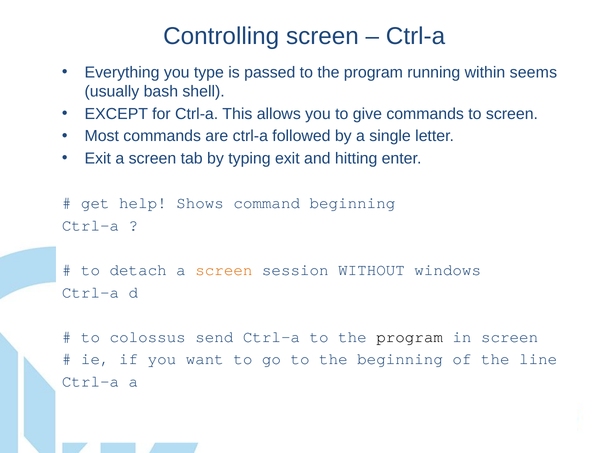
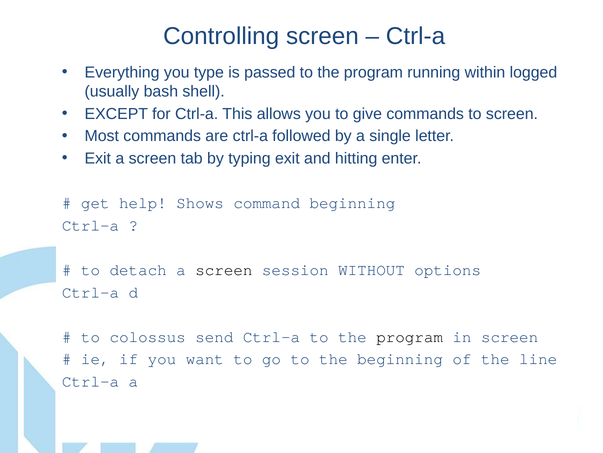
seems: seems -> logged (533, 72)
screen colour: orange -> black (224, 270)
windows: windows -> options (448, 270)
